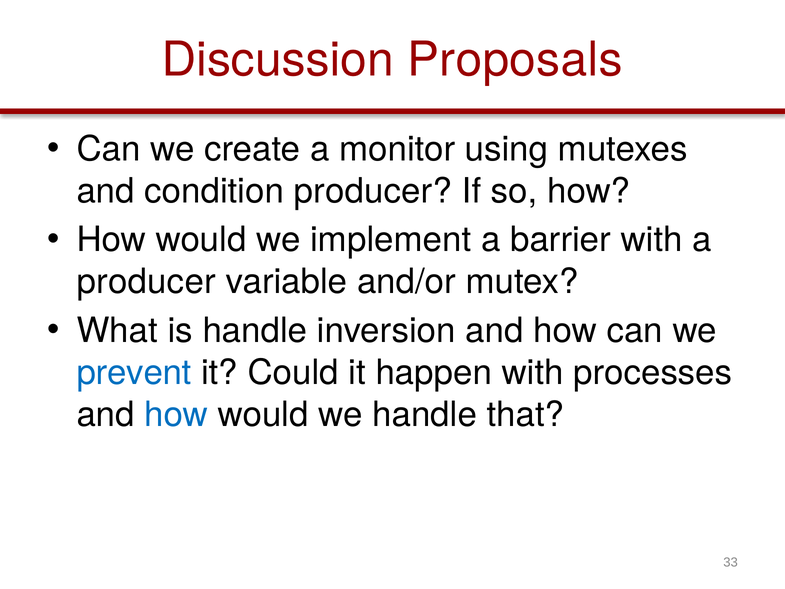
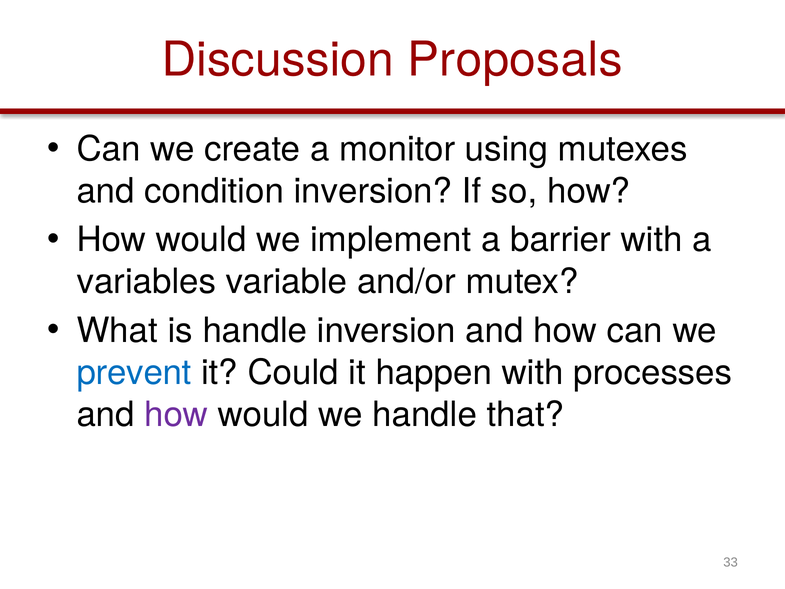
condition producer: producer -> inversion (373, 191)
producer: producer -> variables (146, 282)
how colour: blue -> purple (176, 414)
